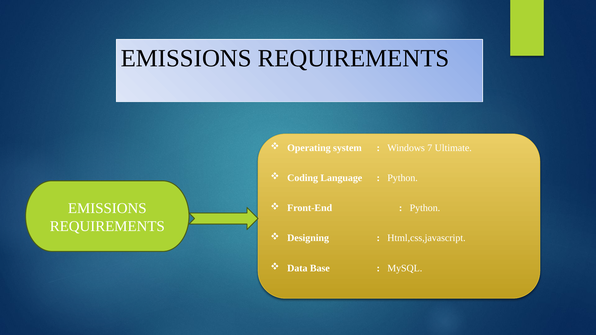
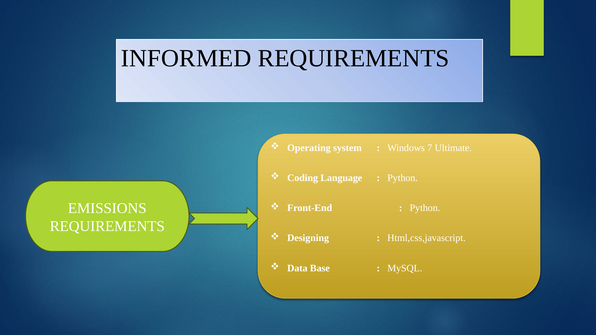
EMISSIONS: EMISSIONS -> INFORMED (186, 58)
